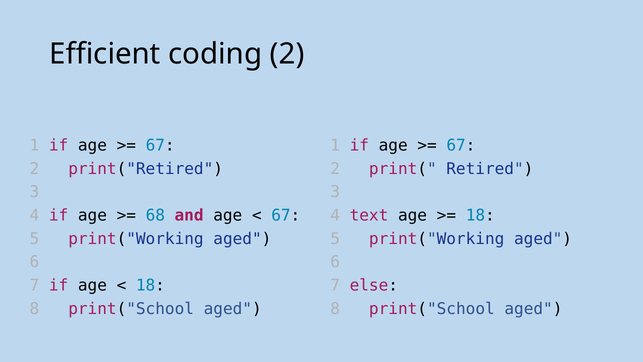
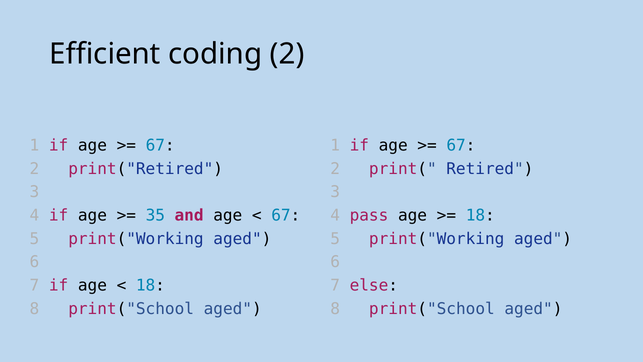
68: 68 -> 35 (155, 215)
text: text -> pass (369, 215)
